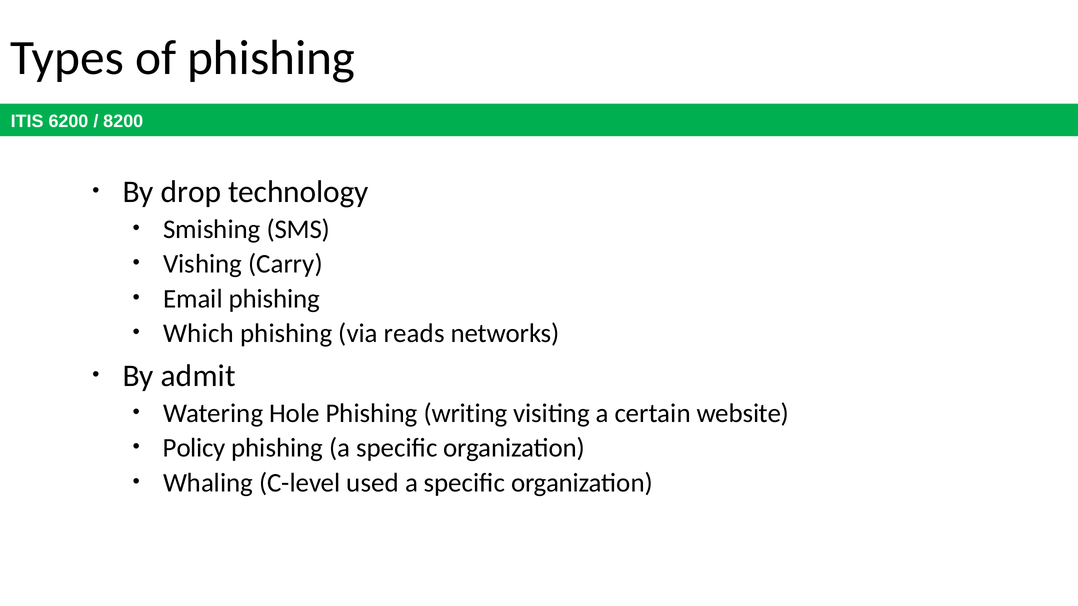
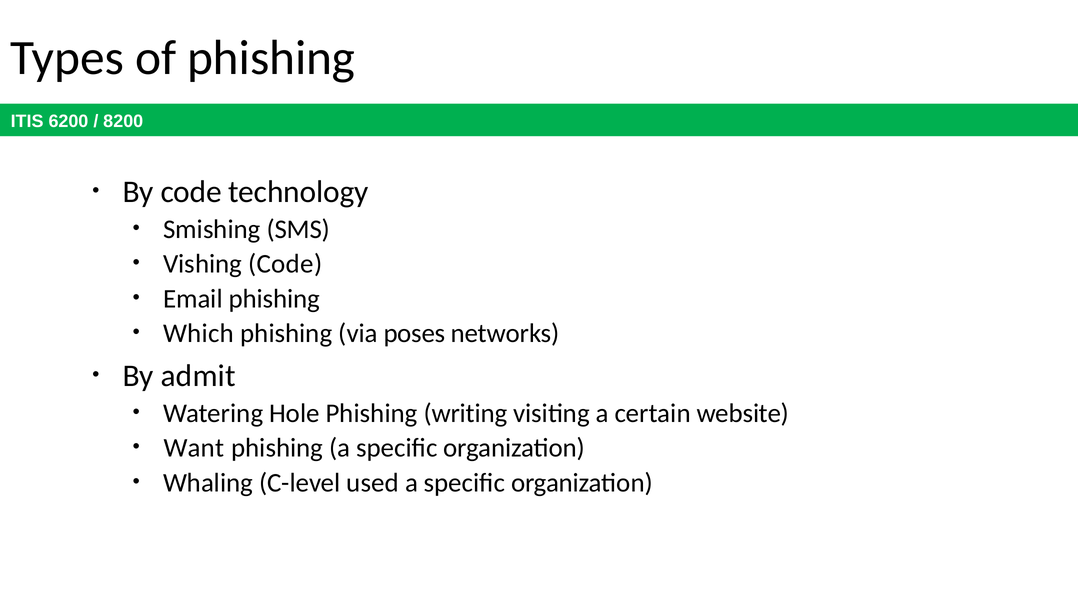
By drop: drop -> code (191, 192)
Vishing Carry: Carry -> Code (285, 264)
reads: reads -> poses (414, 334)
Policy: Policy -> Want (194, 448)
